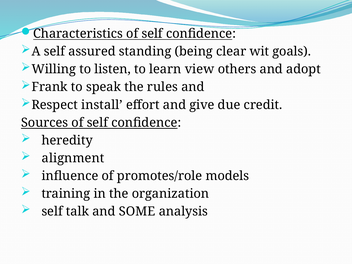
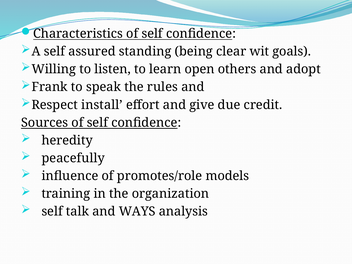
view: view -> open (200, 69)
alignment: alignment -> peacefully (73, 158)
SOME: SOME -> WAYS (137, 212)
